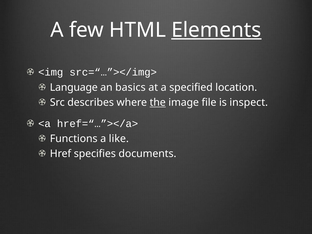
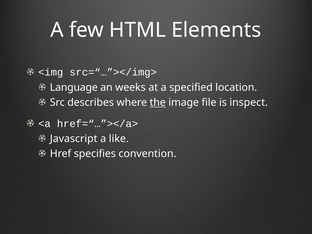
Elements underline: present -> none (216, 30)
basics: basics -> weeks (130, 87)
Functions: Functions -> Javascript (74, 139)
documents: documents -> convention (147, 154)
